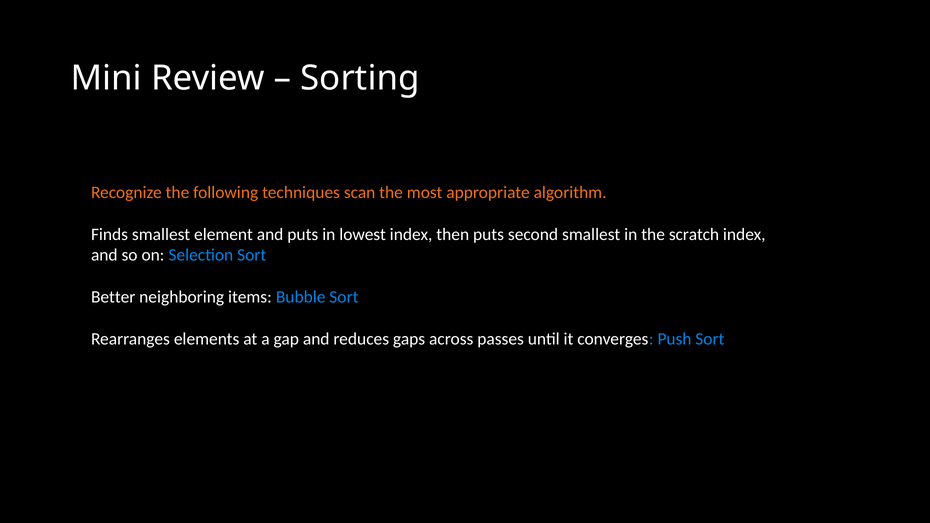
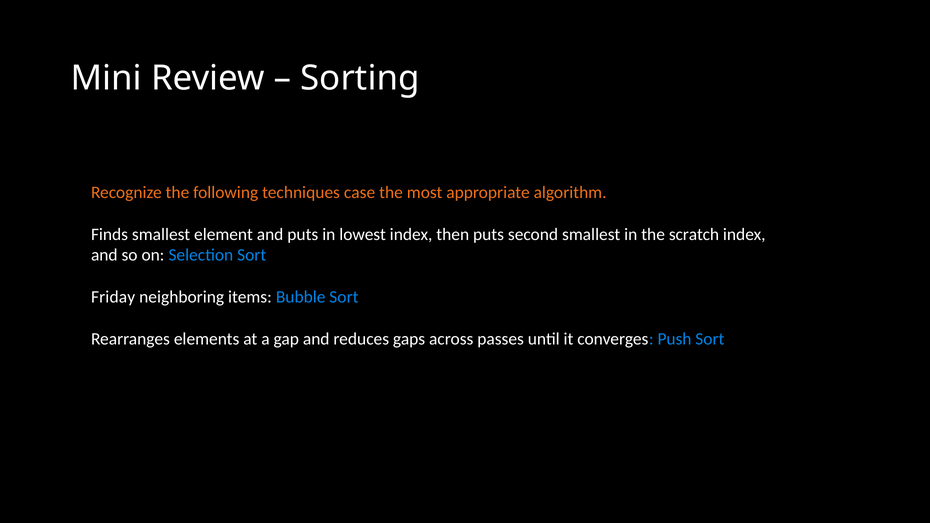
scan: scan -> case (360, 193)
Better: Better -> Friday (113, 297)
